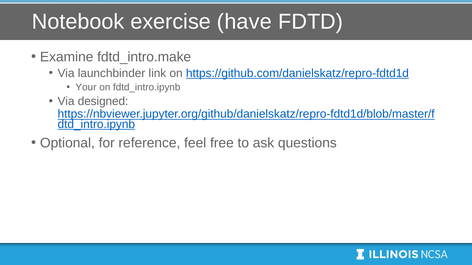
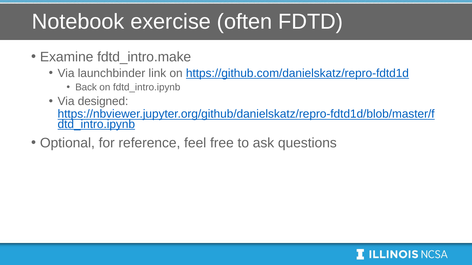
have: have -> often (245, 22)
Your: Your -> Back (86, 87)
